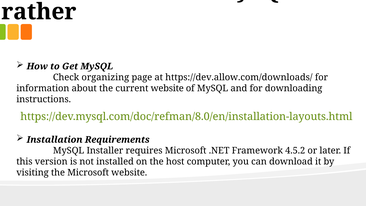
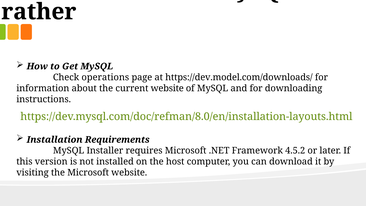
organizing: organizing -> operations (105, 77)
https://dev.allow.com/downloads/: https://dev.allow.com/downloads/ -> https://dev.model.com/downloads/ (239, 77)
